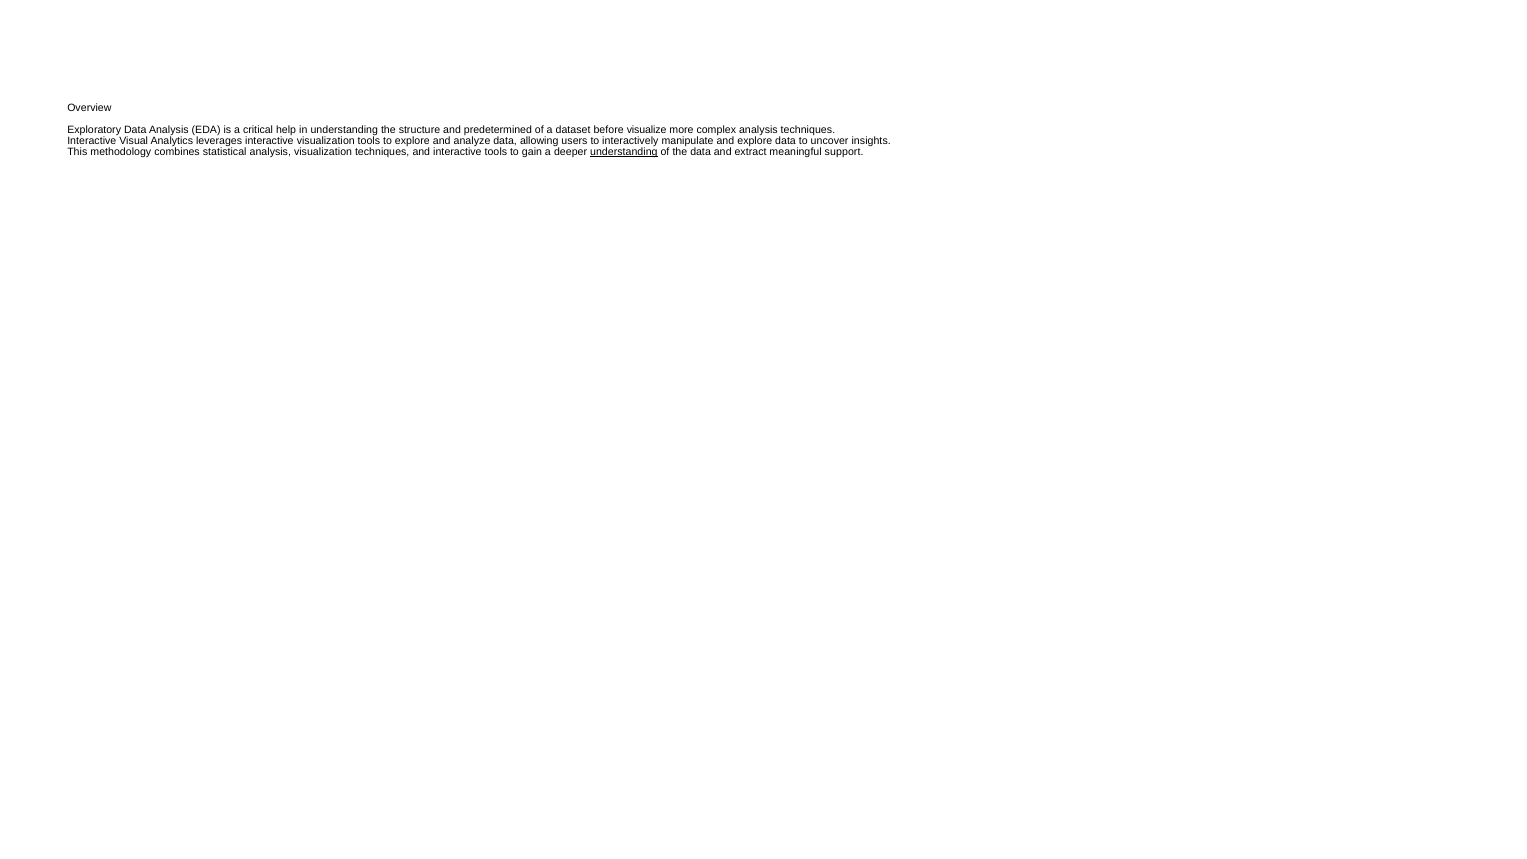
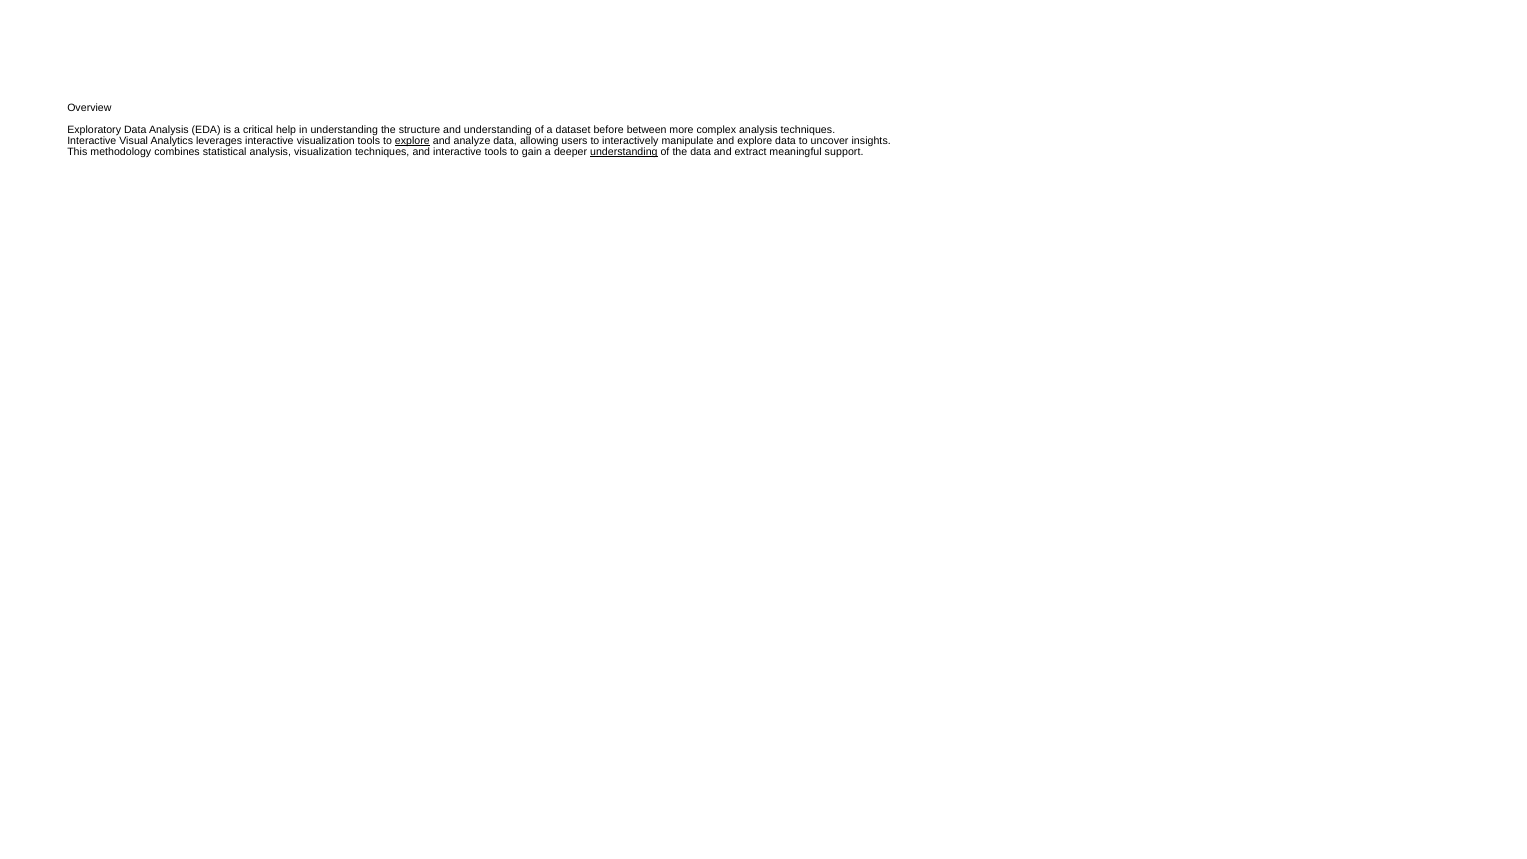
and predetermined: predetermined -> understanding (498, 130)
visualize: visualize -> between (647, 130)
explore underline: none -> present (412, 141)
